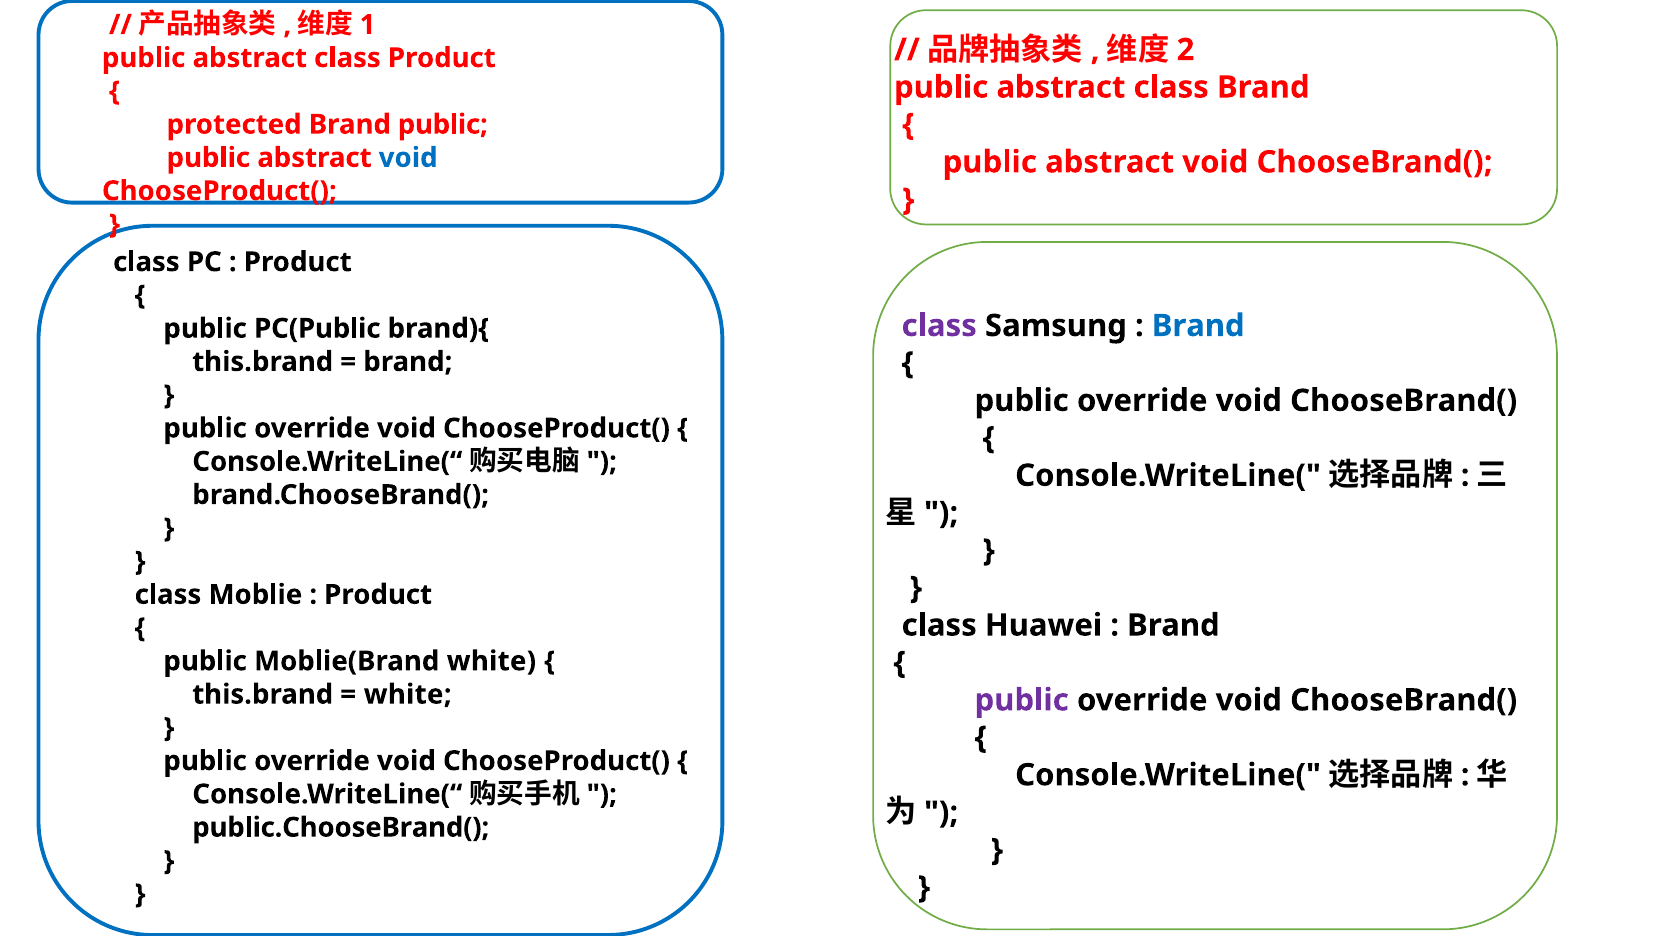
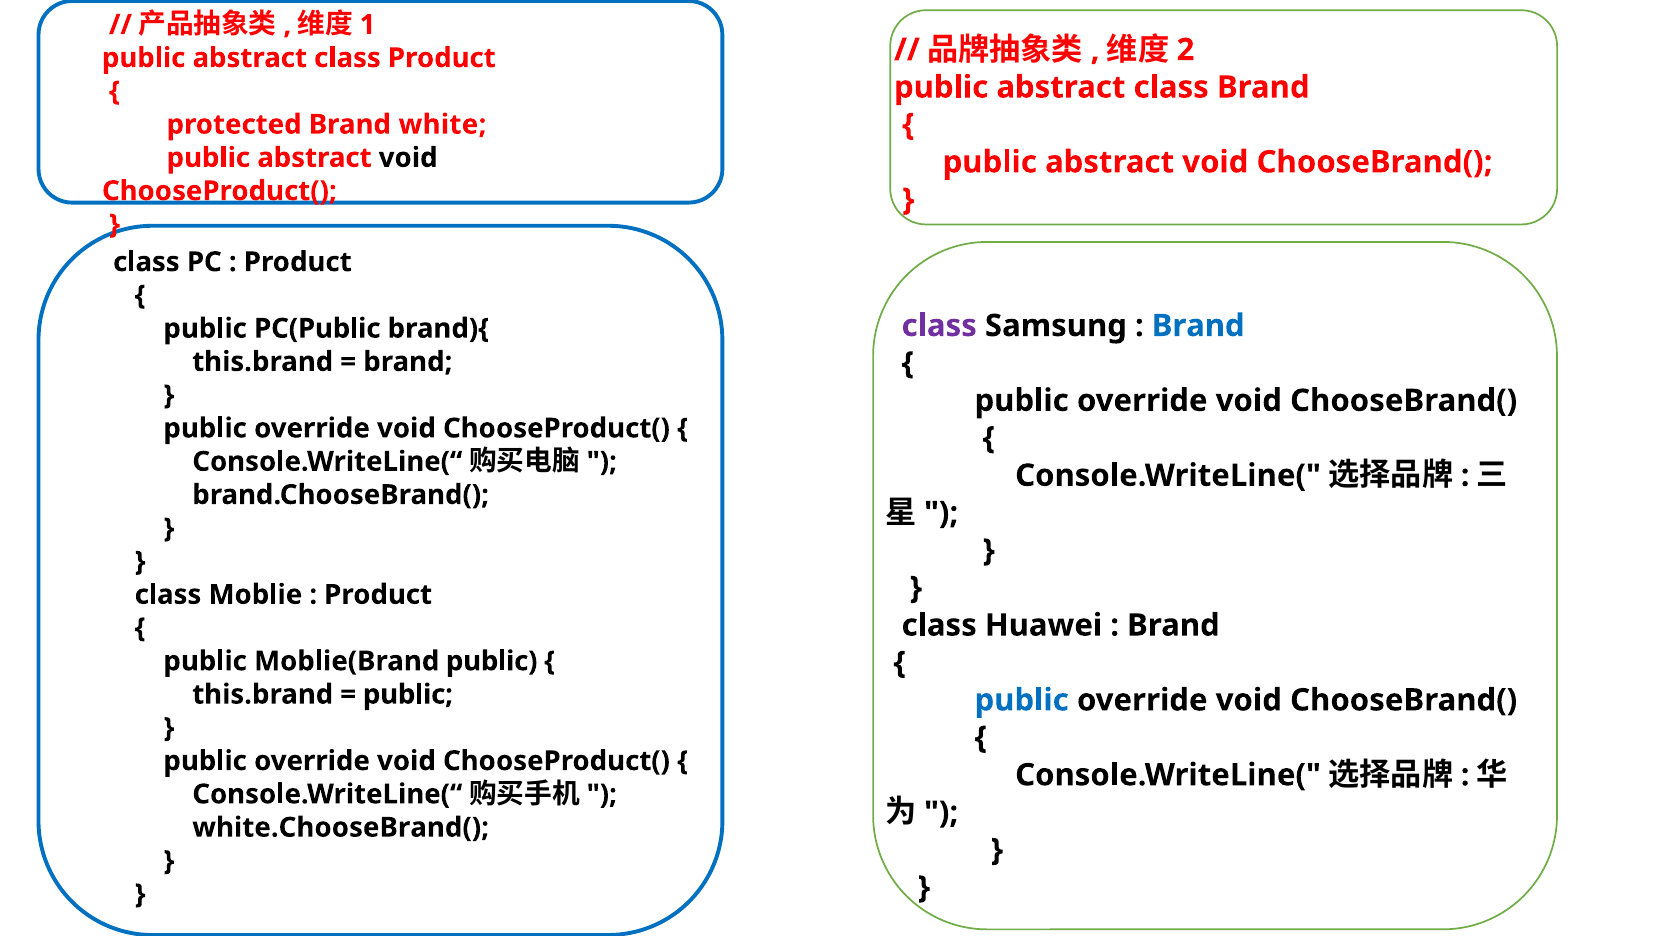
Brand public: public -> white (443, 124)
void colour: blue -> black (408, 158)
Moblie(Brand white: white -> public (492, 661)
white: white -> public (408, 694)
public colour: purple -> blue (1022, 700)
public.ChooseBrand(: public.ChooseBrand( -> white.ChooseBrand( (341, 827)
